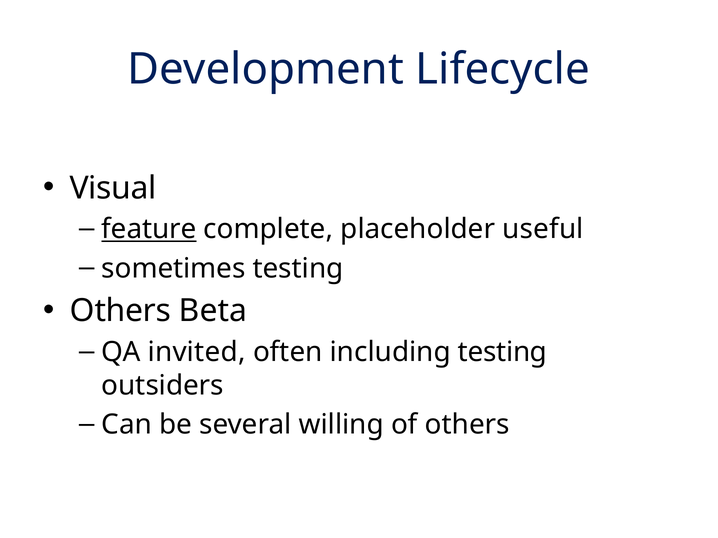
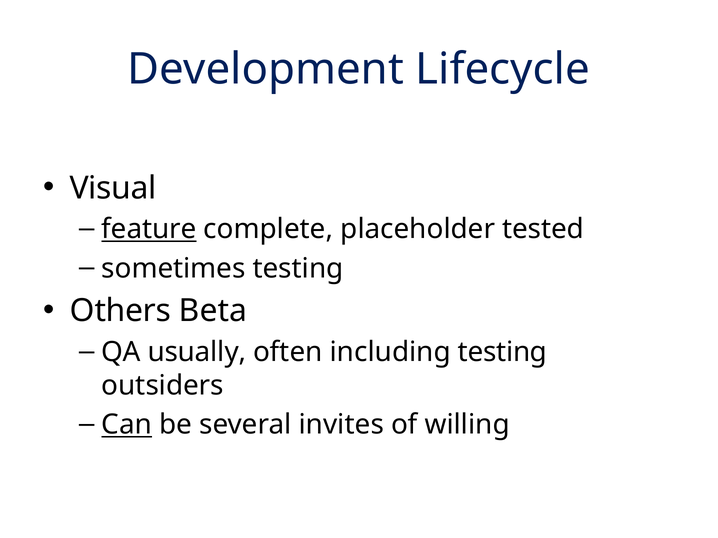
useful: useful -> tested (543, 229)
invited: invited -> usually (197, 352)
Can underline: none -> present (127, 425)
willing: willing -> invites (341, 425)
of others: others -> willing (467, 425)
